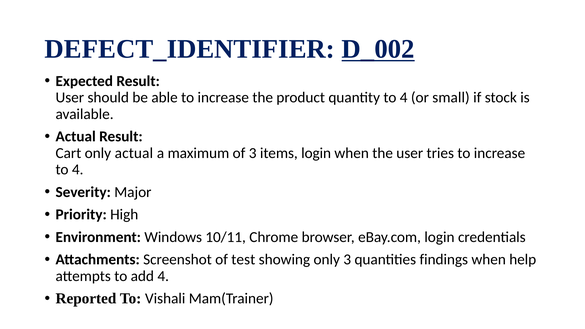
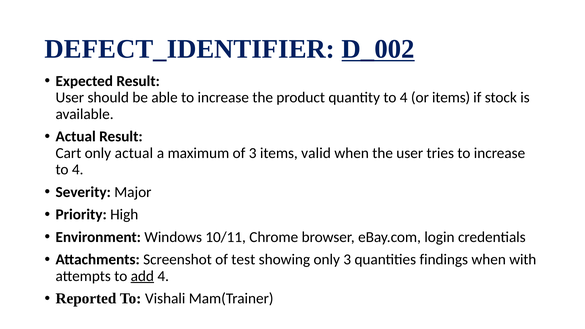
or small: small -> items (451, 98)
items login: login -> valid (316, 153)
help: help -> with (523, 260)
add underline: none -> present (142, 276)
